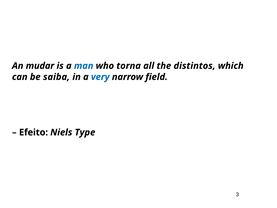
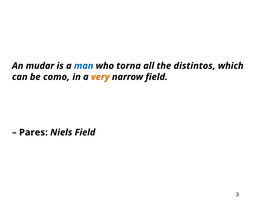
saiba: saiba -> como (56, 77)
very colour: blue -> orange (100, 77)
Efeito: Efeito -> Pares (33, 132)
Niels Type: Type -> Field (85, 132)
